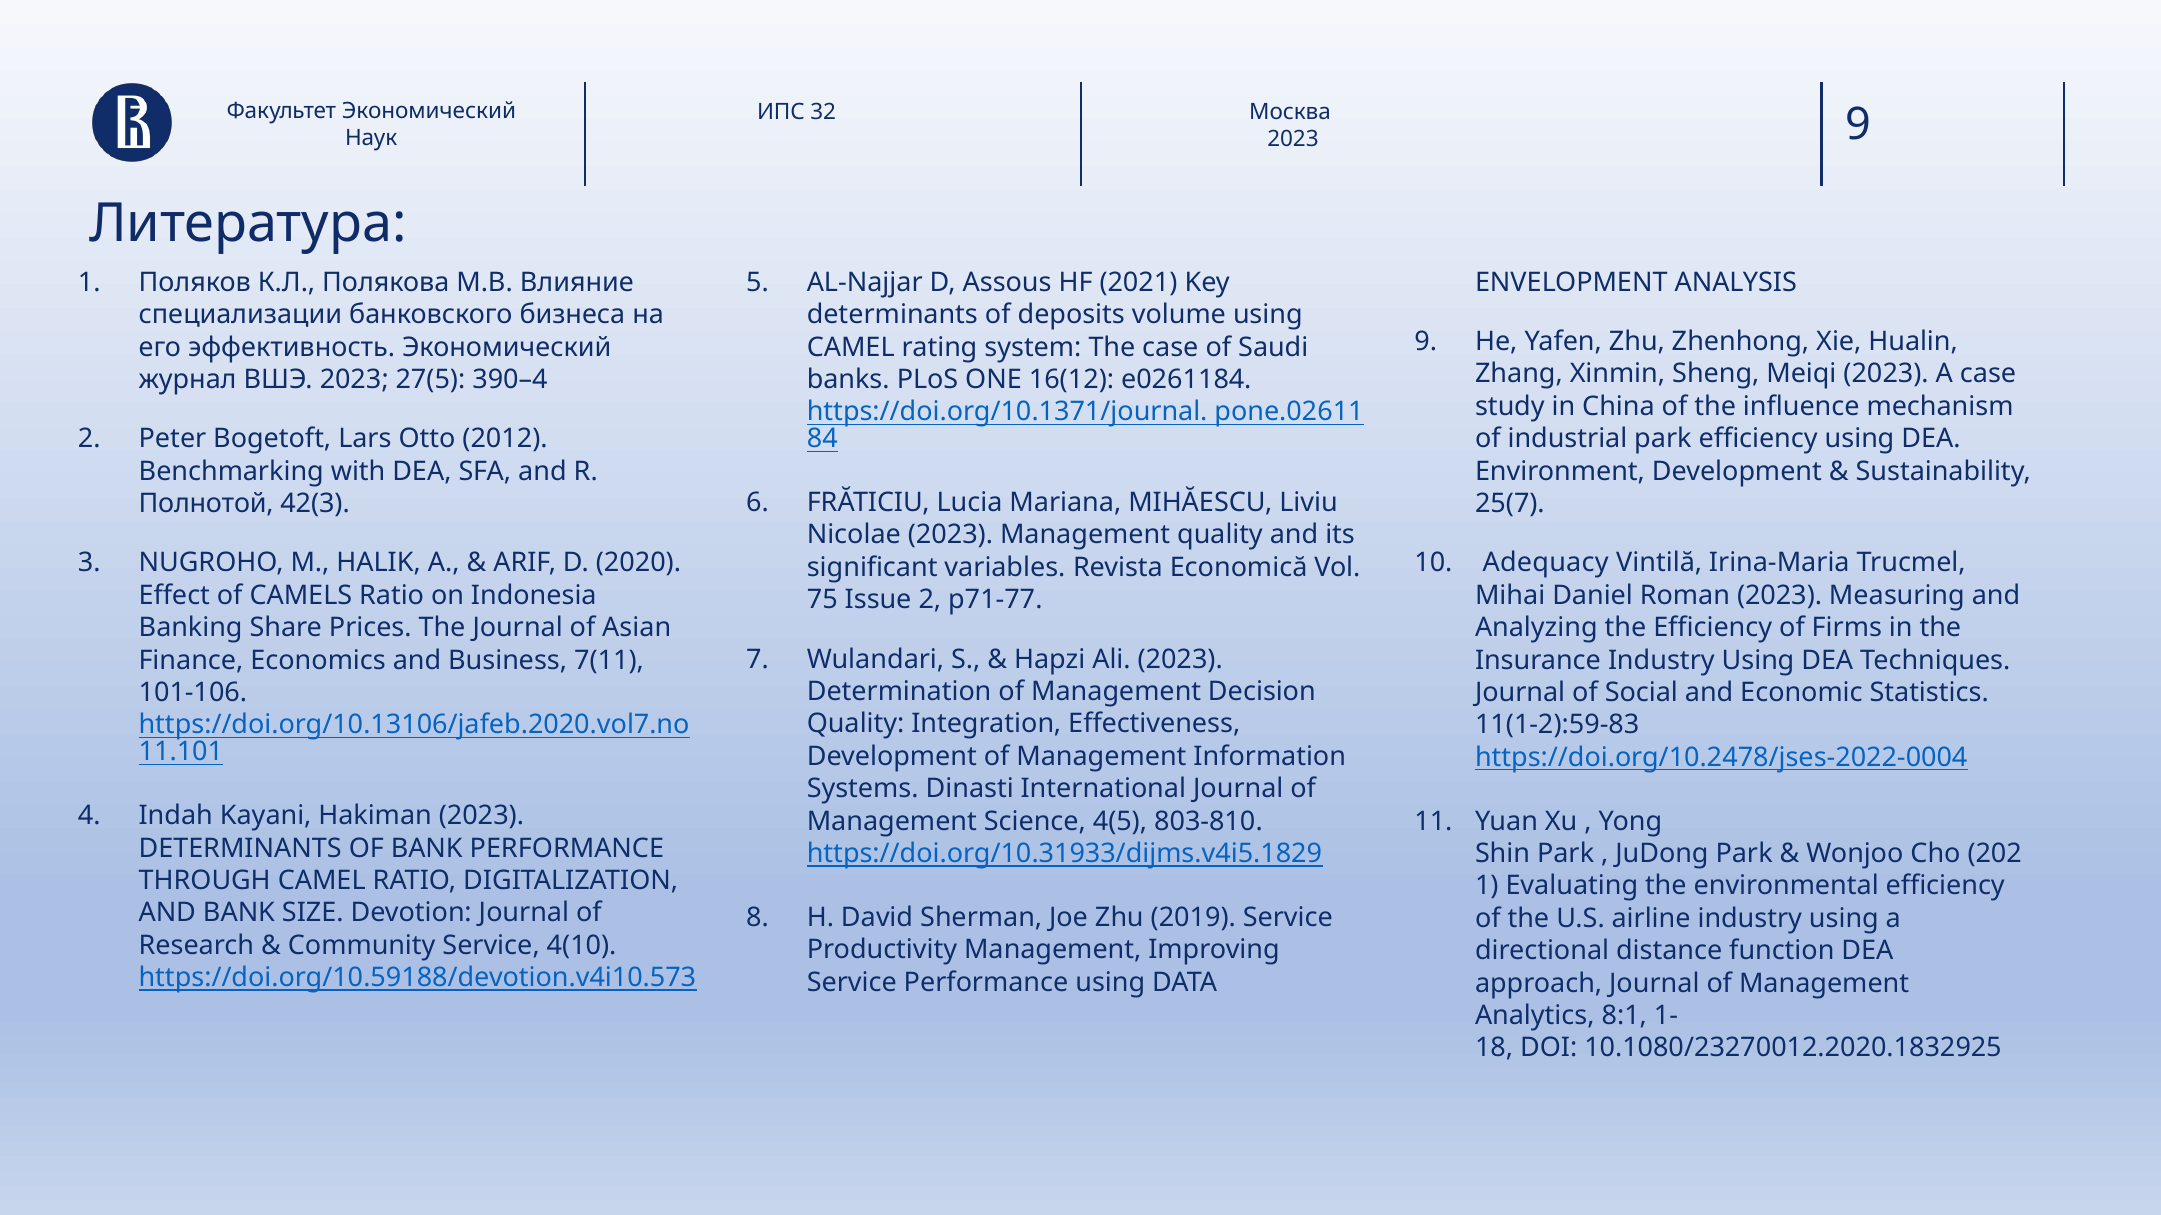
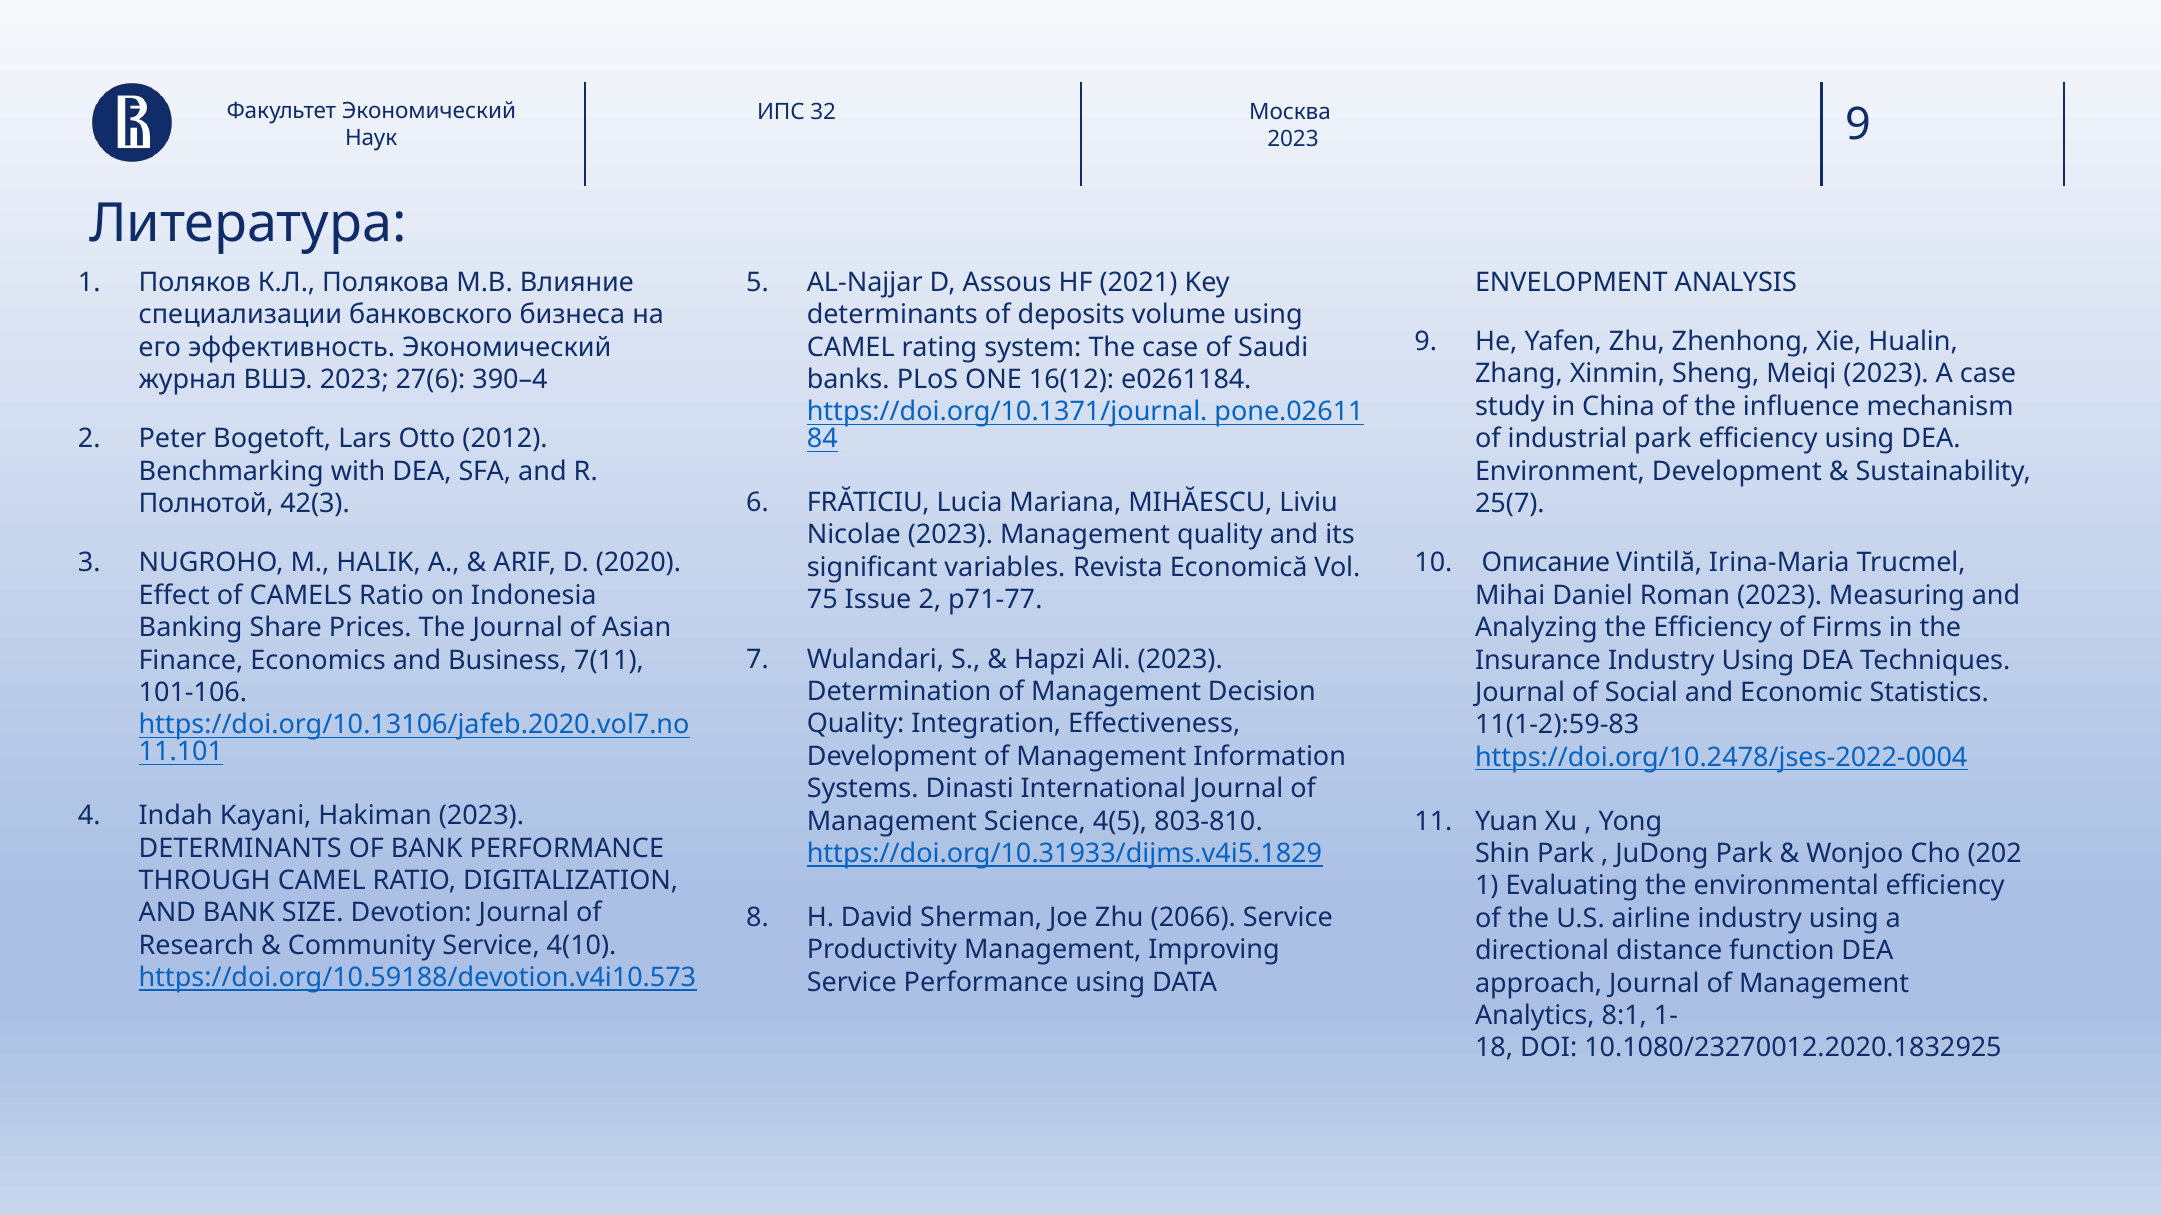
27(5: 27(5 -> 27(6 (430, 380)
Adequacy: Adequacy -> Описание (1546, 563)
2019: 2019 -> 2066 (1193, 918)
